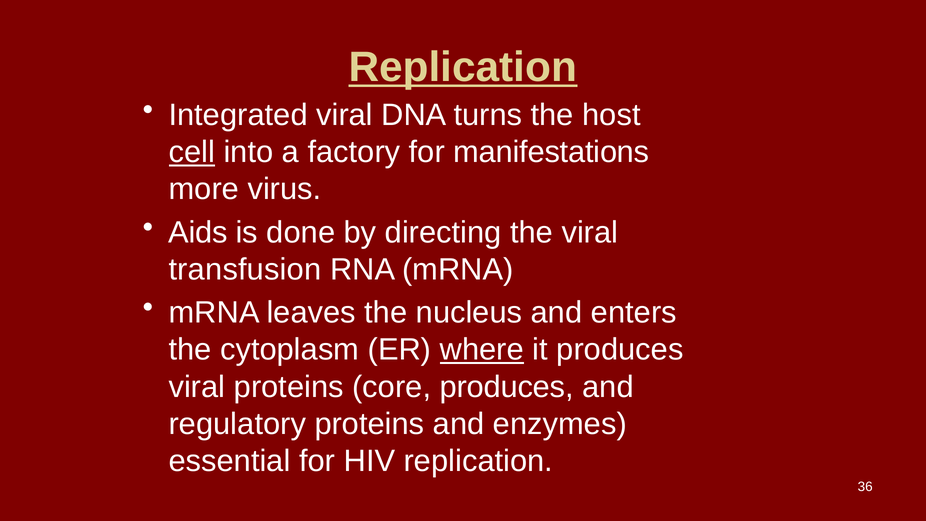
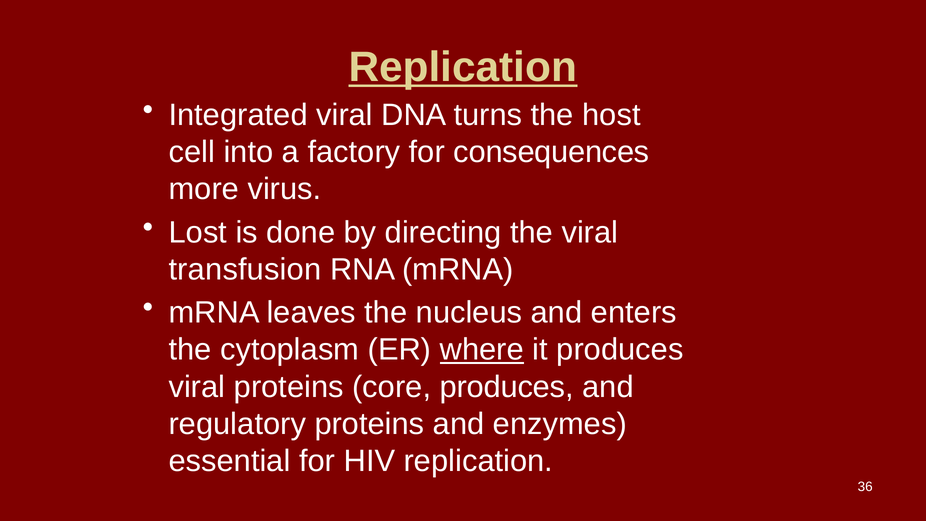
cell underline: present -> none (192, 152)
manifestations: manifestations -> consequences (551, 152)
Aids: Aids -> Lost (198, 232)
